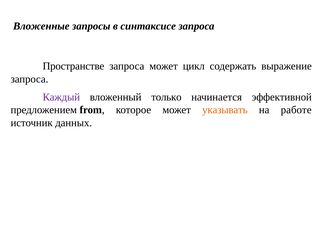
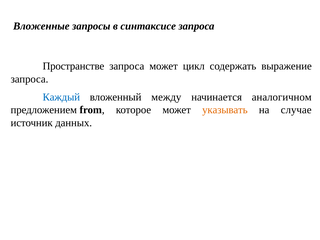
Каждый colour: purple -> blue (61, 97)
только: только -> между (166, 97)
эффективной: эффективной -> аналогичном (282, 97)
работе: работе -> случае (296, 110)
